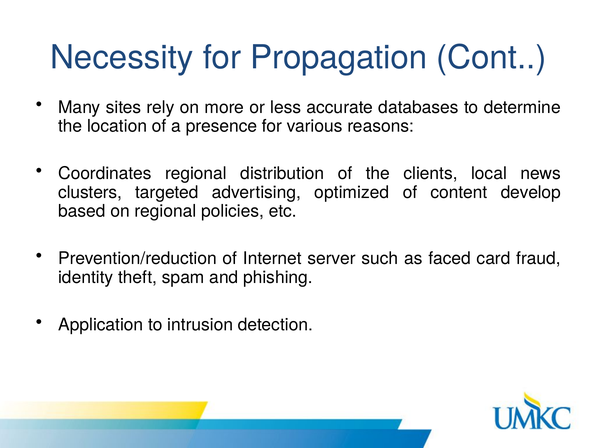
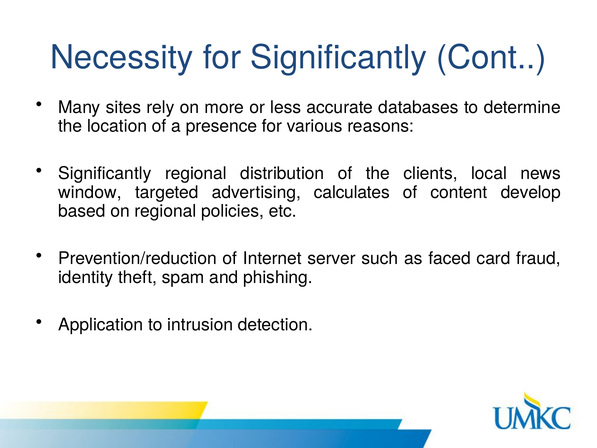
for Propagation: Propagation -> Significantly (339, 58)
Coordinates: Coordinates -> Significantly (105, 173)
clusters: clusters -> window (90, 192)
optimized: optimized -> calculates (352, 192)
